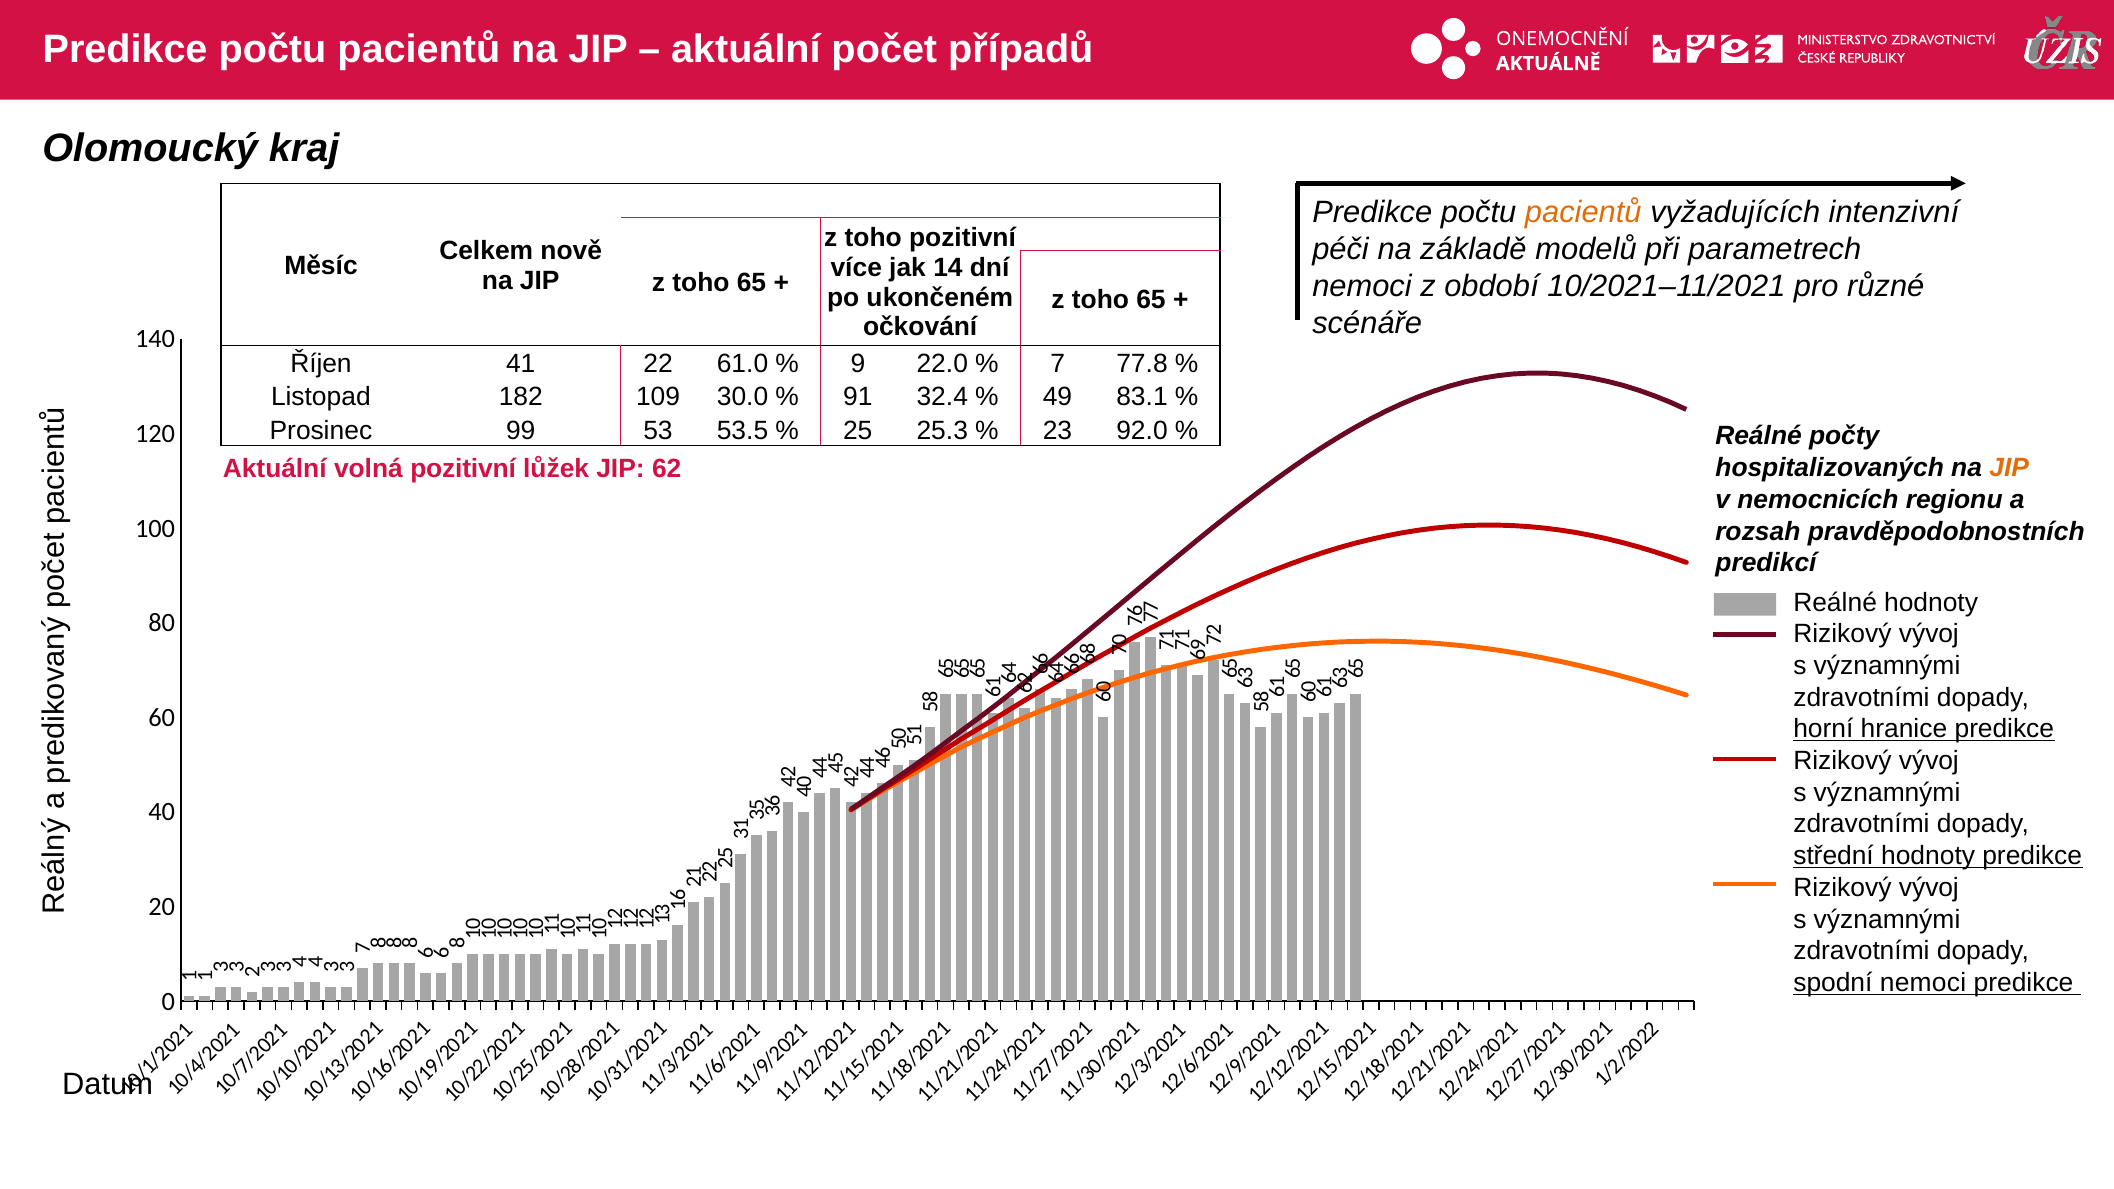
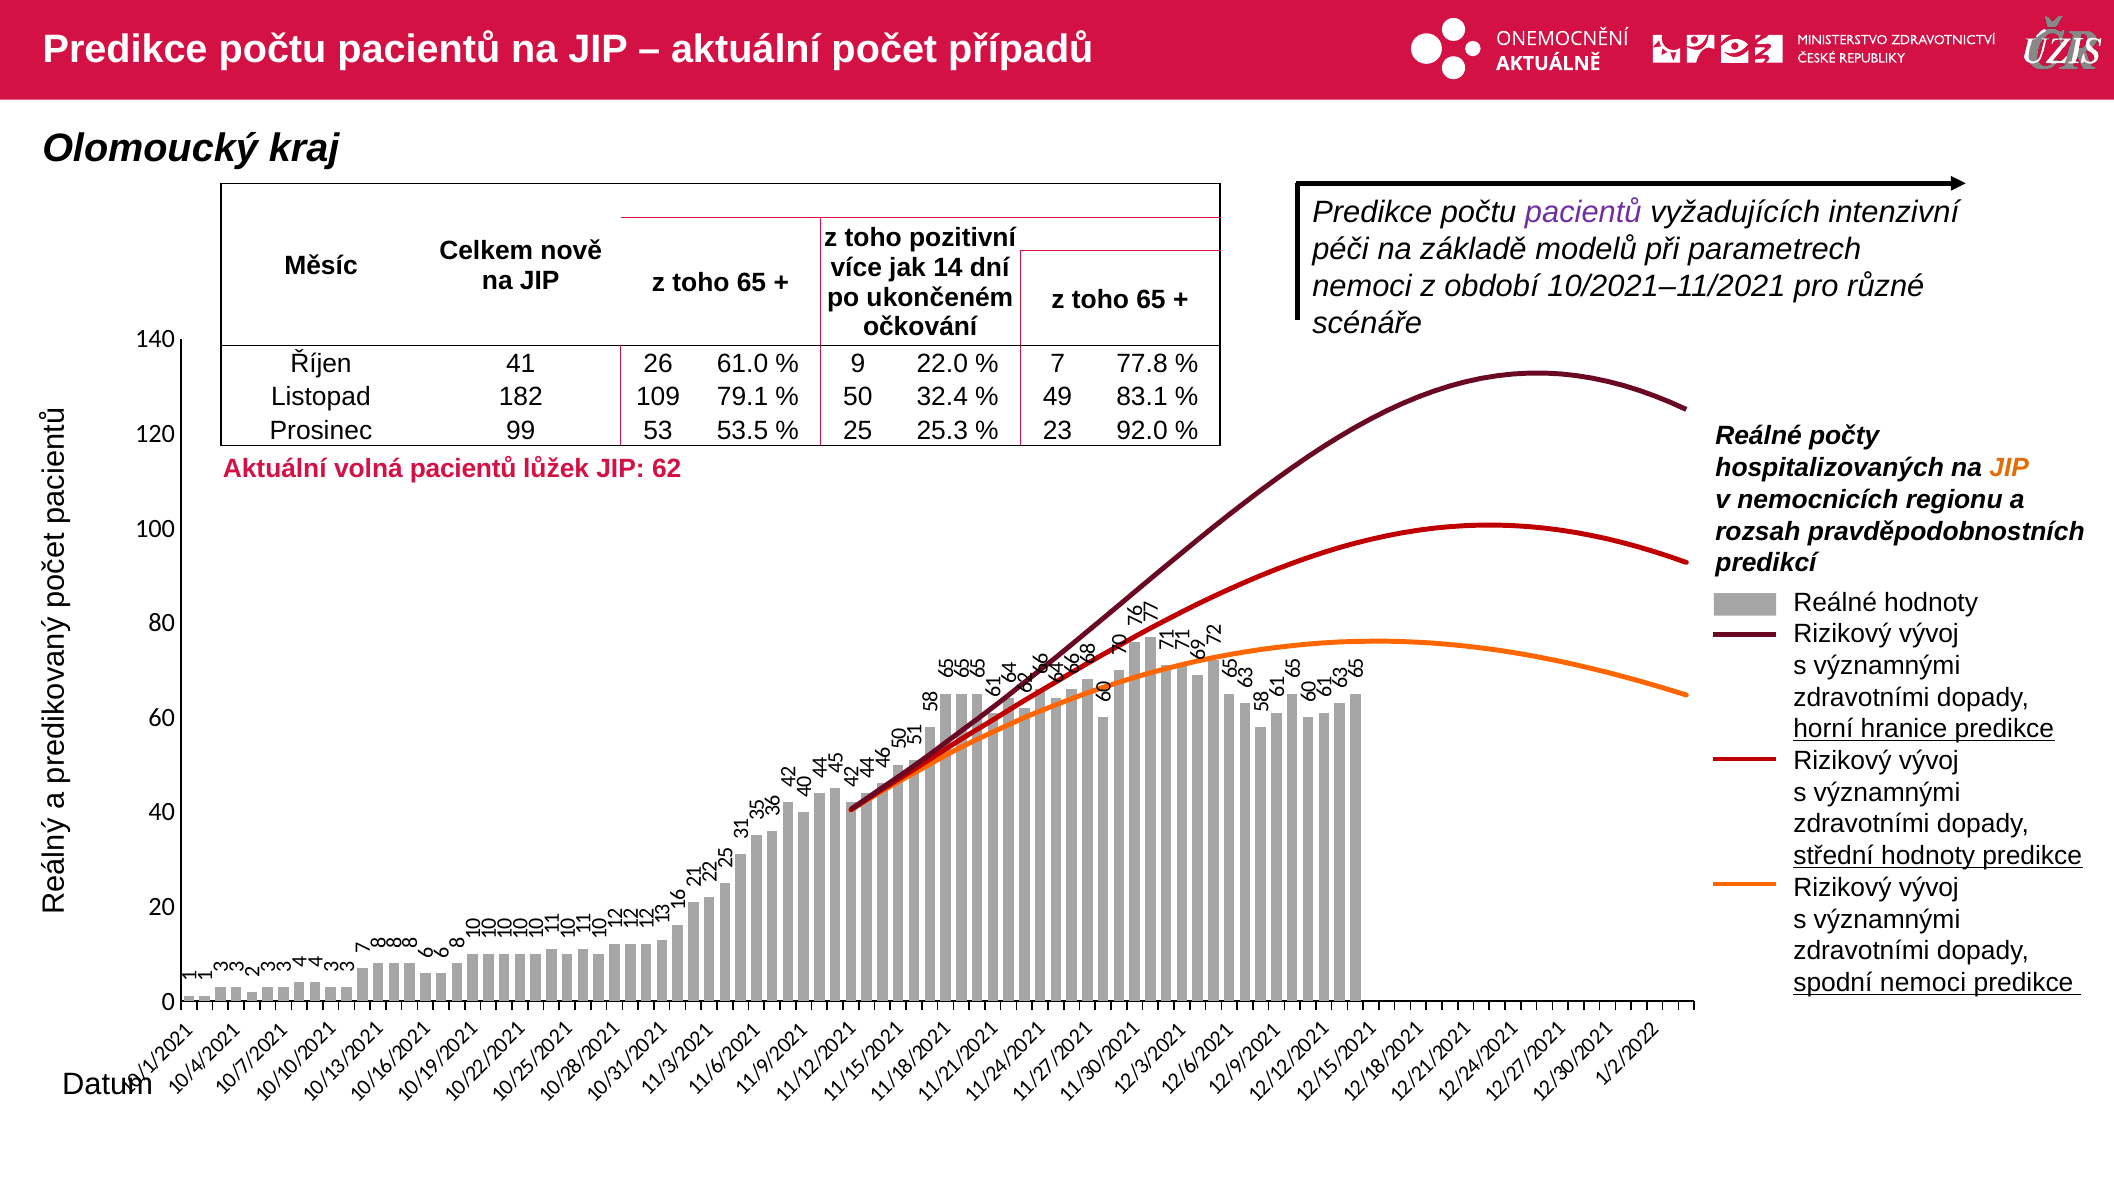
pacientů colour: orange -> purple (1583, 212)
22: 22 -> 26 (658, 364)
30.0: 30.0 -> 79.1 (743, 397)
91: 91 -> 50 (858, 397)
volná pozitivní: pozitivní -> pacientů (463, 469)
